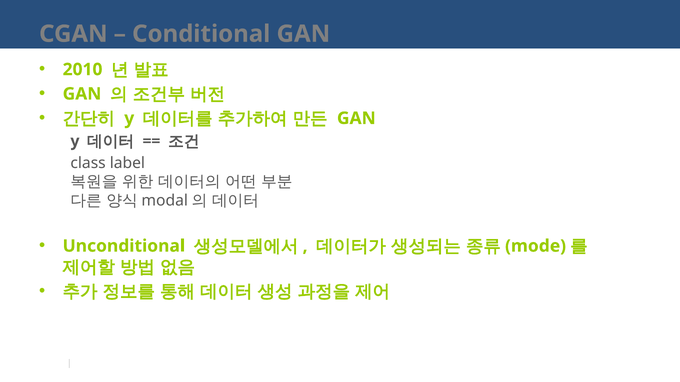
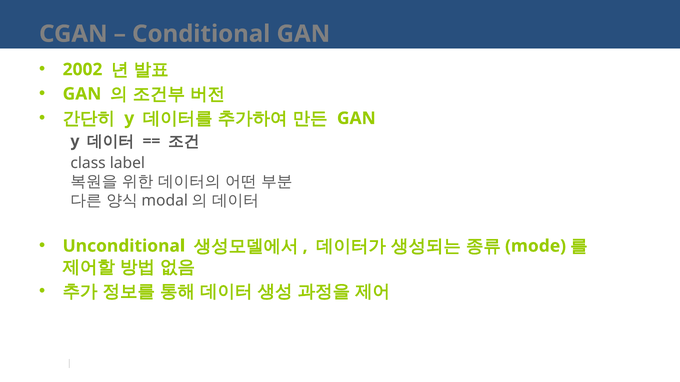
2010: 2010 -> 2002 (83, 70)
